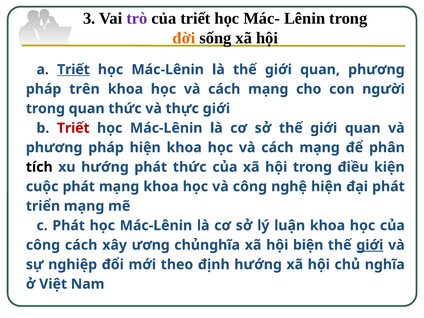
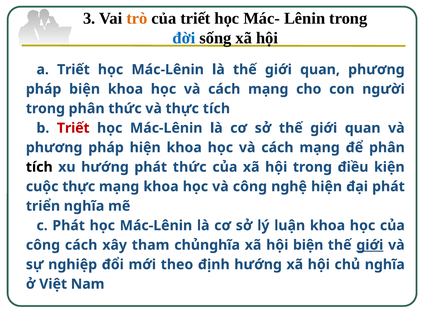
trò colour: purple -> orange (137, 18)
đời colour: orange -> blue (184, 38)
Triết underline: present -> none (73, 70)
pháp trên: trên -> biện (85, 89)
quan: quan -> phân (87, 109)
thực giới: giới -> tích (216, 109)
cuộc phát: phát -> thực (79, 187)
triển mạng: mạng -> nghĩa (84, 206)
ương: ương -> tham (151, 245)
